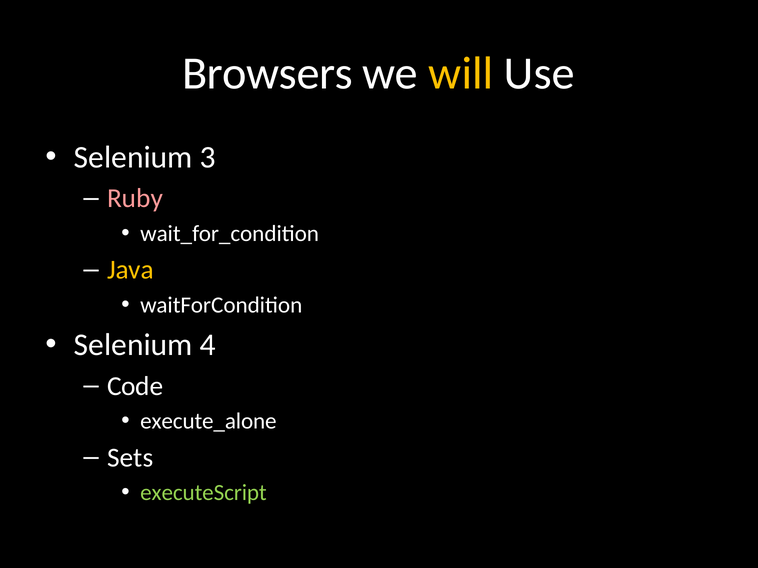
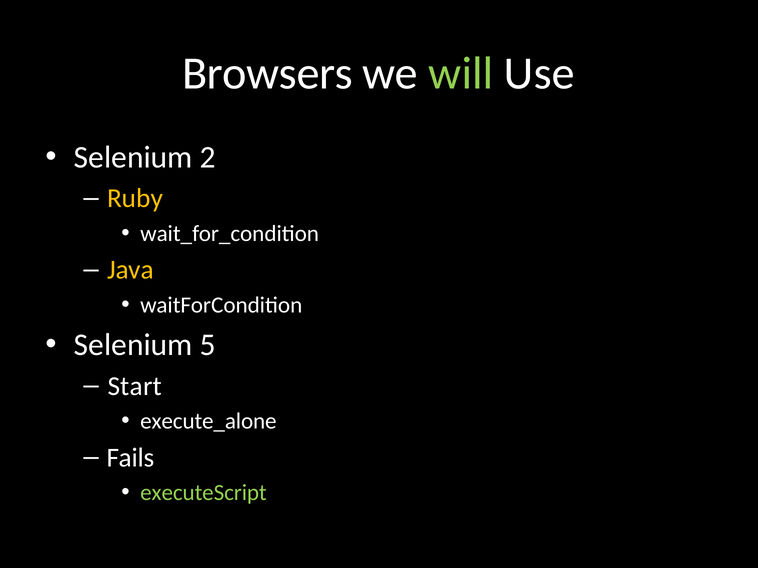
will colour: yellow -> light green (461, 73)
3: 3 -> 2 (208, 158)
Ruby colour: pink -> yellow (135, 199)
4: 4 -> 5 (208, 345)
Code: Code -> Start (135, 386)
Sets: Sets -> Fails (130, 458)
